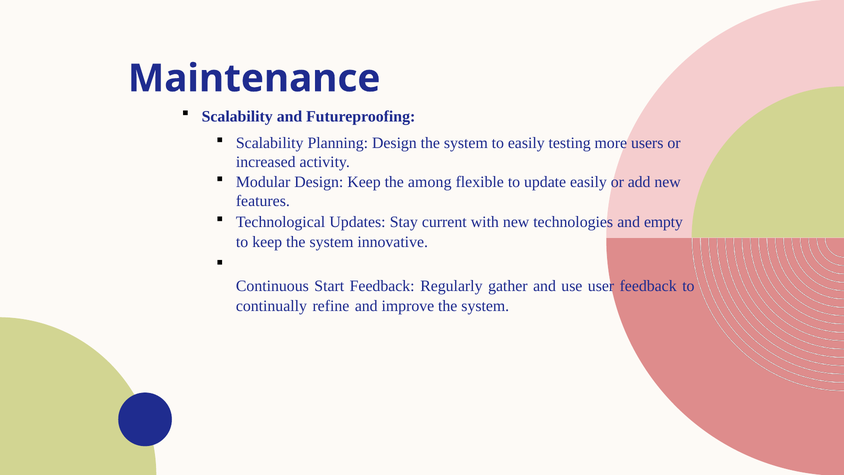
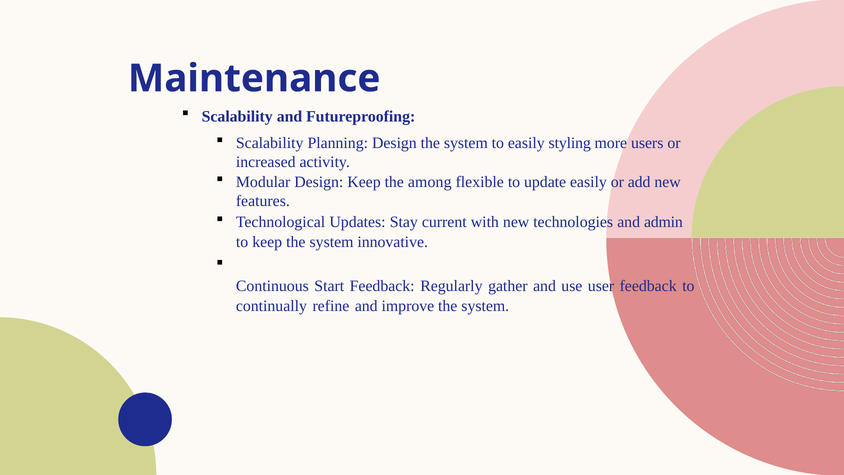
testing: testing -> styling (570, 143)
empty: empty -> admin (663, 222)
